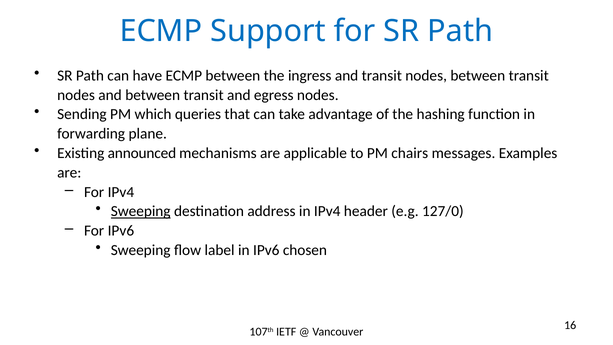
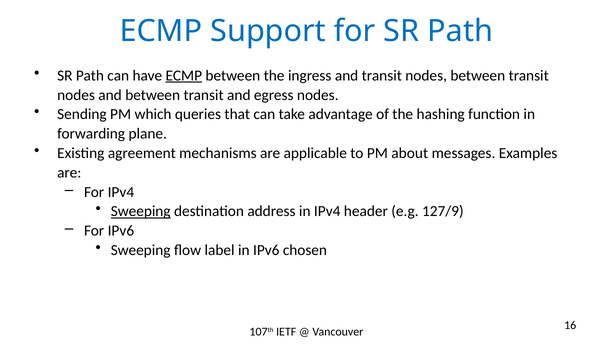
ECMP underline: none -> present (184, 76)
announced: announced -> agreement (142, 153)
chairs: chairs -> about (410, 153)
127/0: 127/0 -> 127/9 (443, 211)
